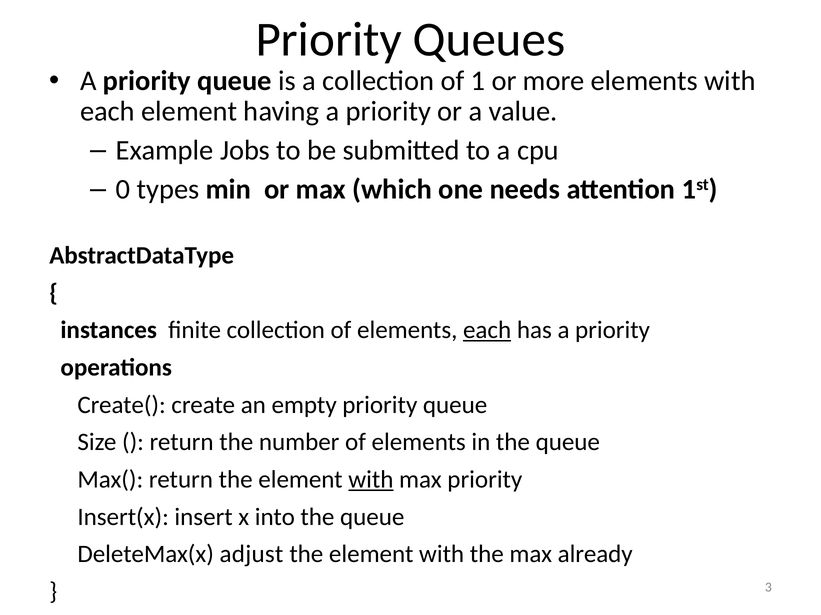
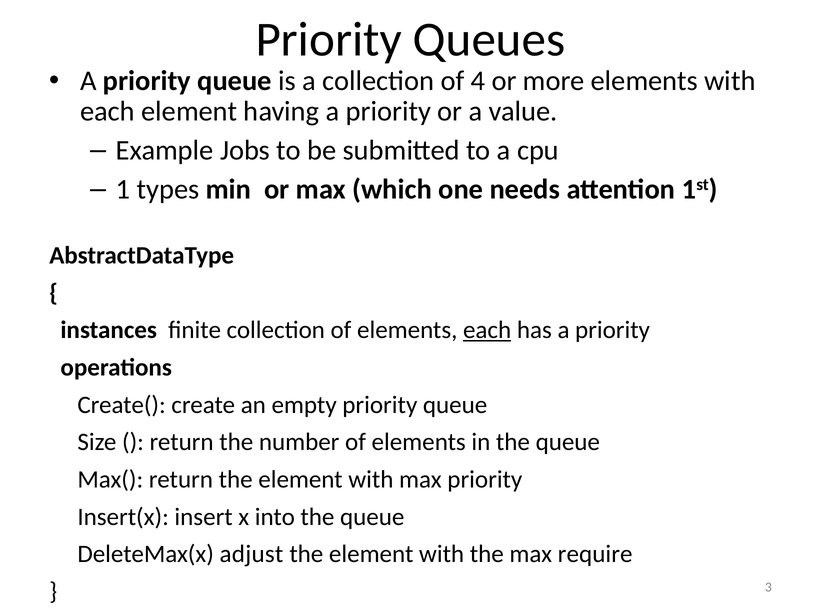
1: 1 -> 4 (478, 81)
0: 0 -> 1 (123, 190)
with underline: present -> none (371, 480)
already: already -> require (595, 555)
